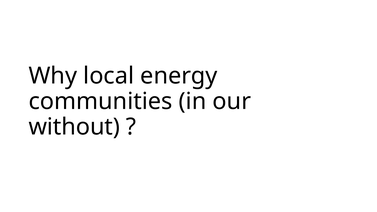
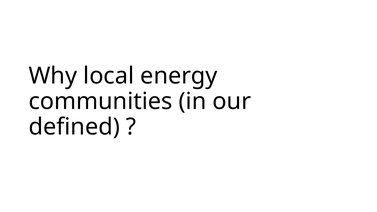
without: without -> defined (74, 127)
